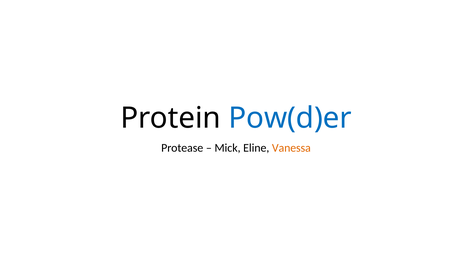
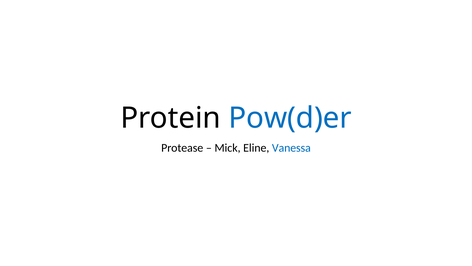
Vanessa colour: orange -> blue (291, 148)
